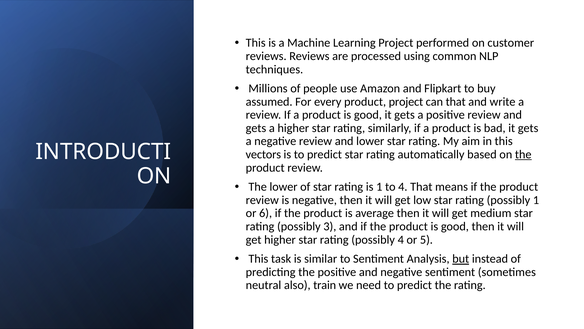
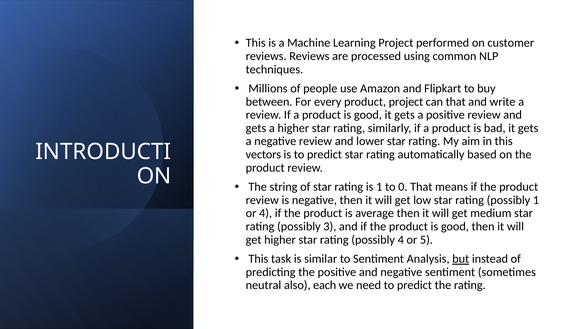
assumed: assumed -> between (269, 102)
the underline: present -> none (523, 154)
The lower: lower -> string (283, 187)
to 4: 4 -> 0 (403, 187)
or 6: 6 -> 4 (266, 213)
train: train -> each (325, 285)
